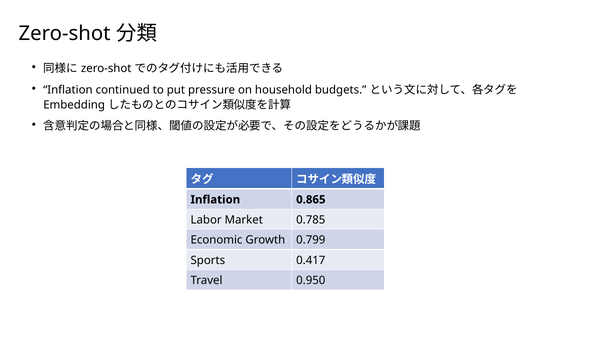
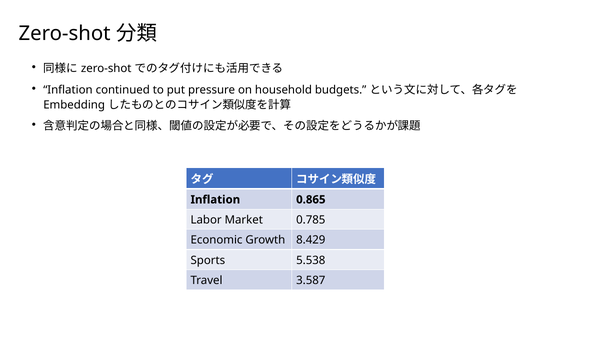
0.799: 0.799 -> 8.429 (311, 240)
0.417: 0.417 -> 5.538 (311, 260)
0.950: 0.950 -> 3.587 (311, 280)
